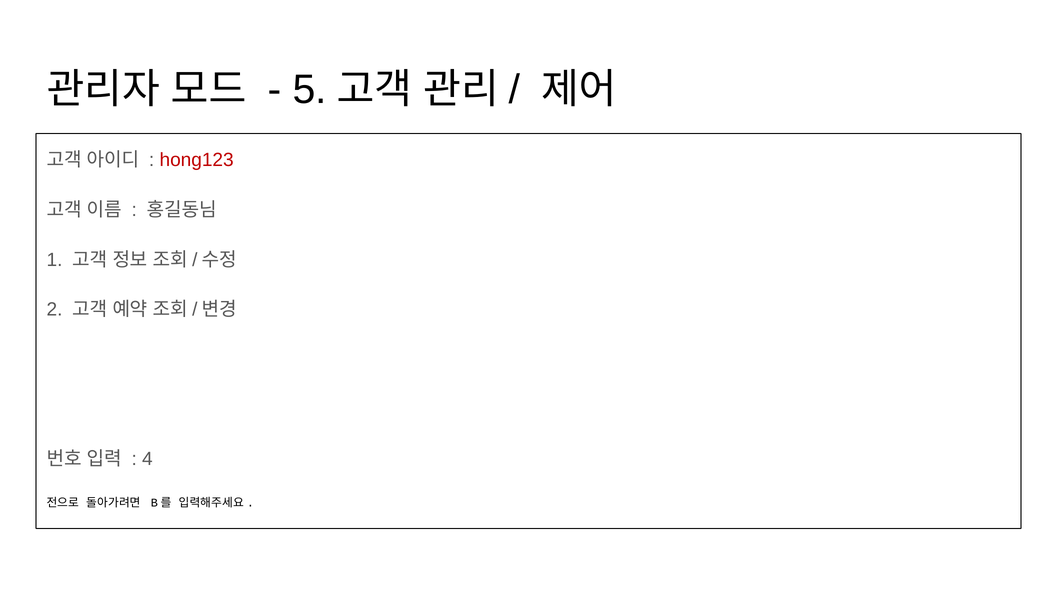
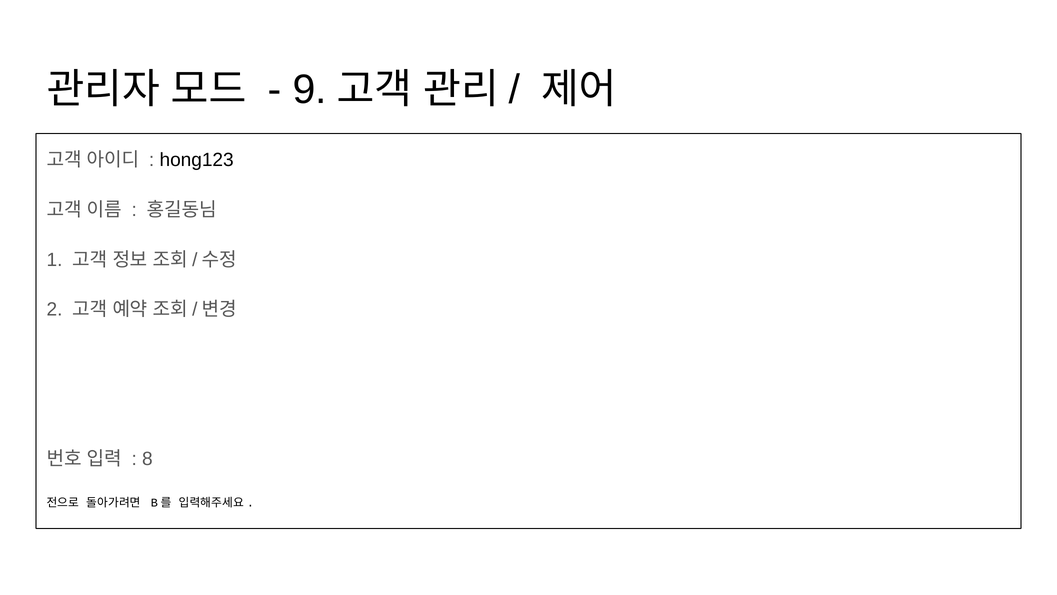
5: 5 -> 9 (310, 90)
hong123 colour: red -> black (197, 160)
4: 4 -> 8 (147, 459)
